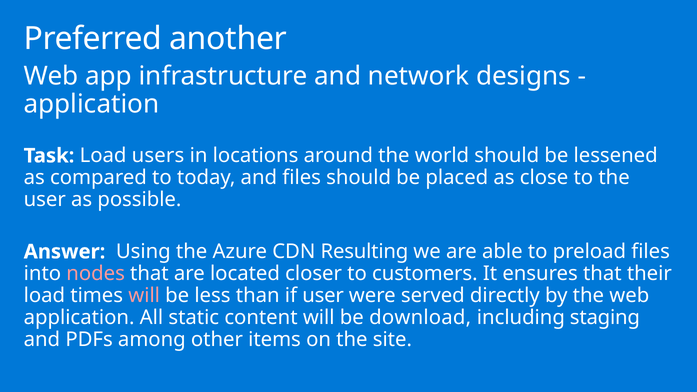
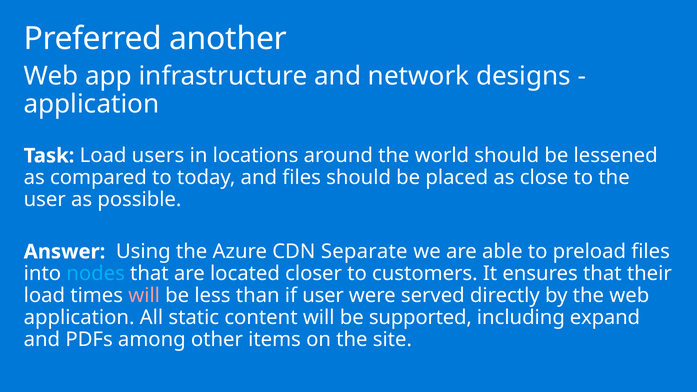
Resulting: Resulting -> Separate (364, 252)
nodes colour: pink -> light blue (96, 274)
download: download -> supported (420, 318)
staging: staging -> expand (605, 318)
